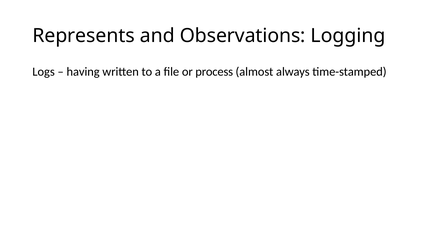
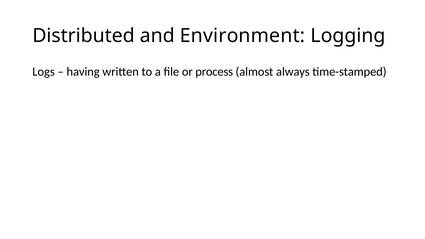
Represents: Represents -> Distributed (84, 36)
Observations: Observations -> Environment (243, 36)
